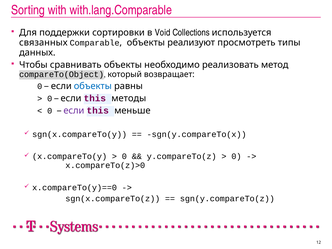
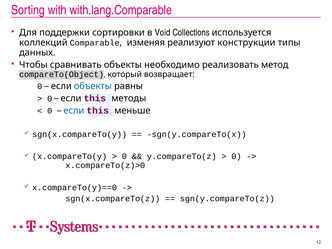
связанных: связанных -> коллекций (43, 43)
Comparable объекты: объекты -> изменяя (146, 43)
просмотреть: просмотреть -> конструкции (246, 43)
если colour: purple -> blue (74, 111)
